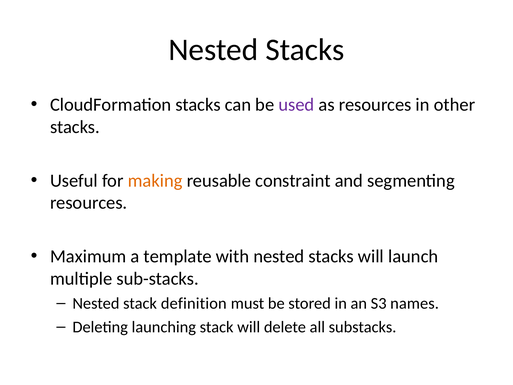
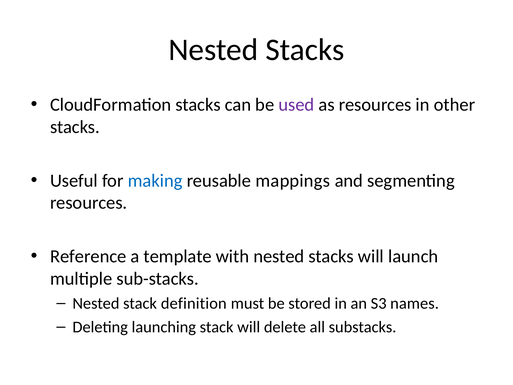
making colour: orange -> blue (155, 181)
constraint: constraint -> mappings (293, 181)
Maximum: Maximum -> Reference (88, 256)
